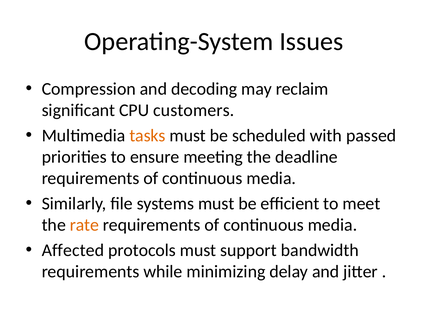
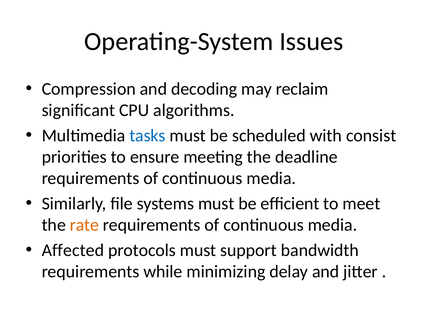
customers: customers -> algorithms (194, 110)
tasks colour: orange -> blue (148, 136)
passed: passed -> consist (371, 136)
